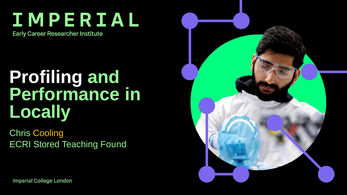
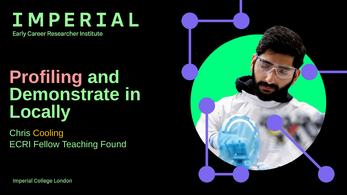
Profiling colour: white -> pink (46, 77)
Performance: Performance -> Demonstrate (65, 95)
Stored: Stored -> Fellow (46, 145)
